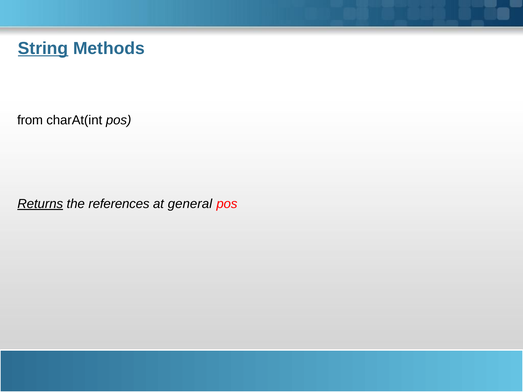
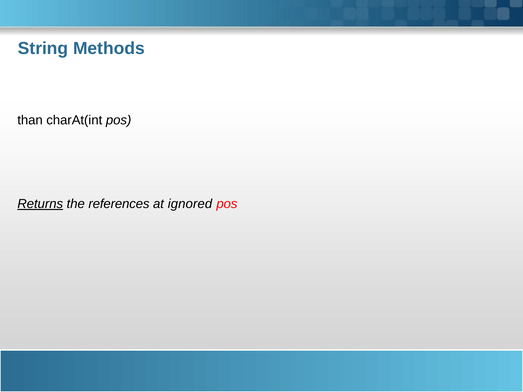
String underline: present -> none (43, 48)
from: from -> than (30, 120)
general: general -> ignored (190, 204)
